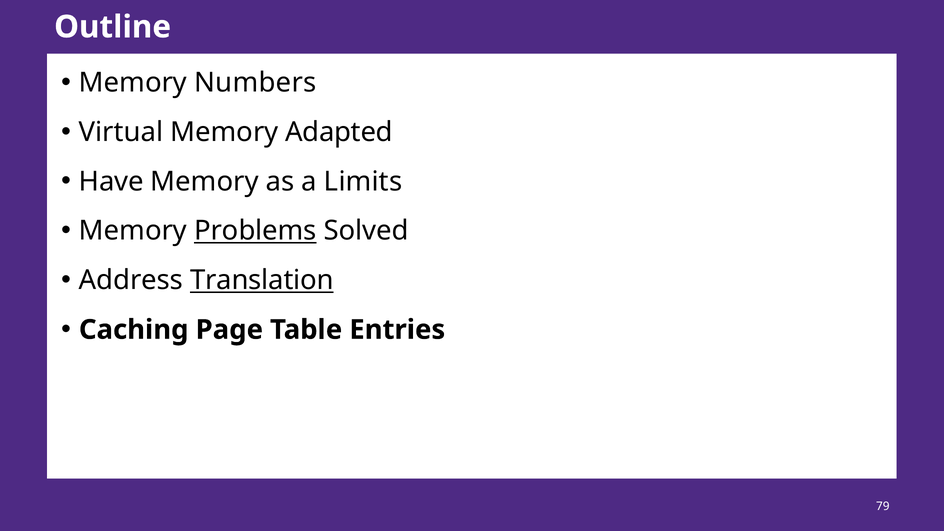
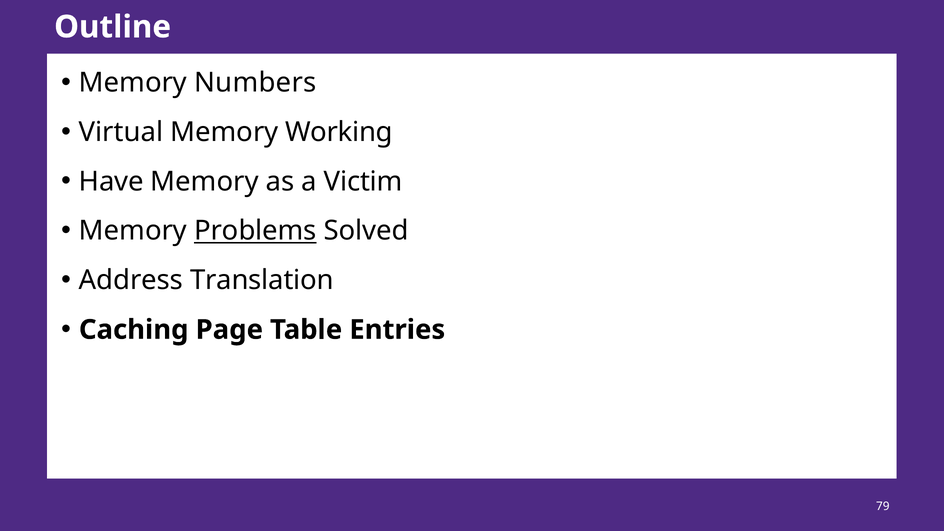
Adapted: Adapted -> Working (339, 132)
Limits: Limits -> Victim (363, 181)
Translation underline: present -> none (262, 280)
